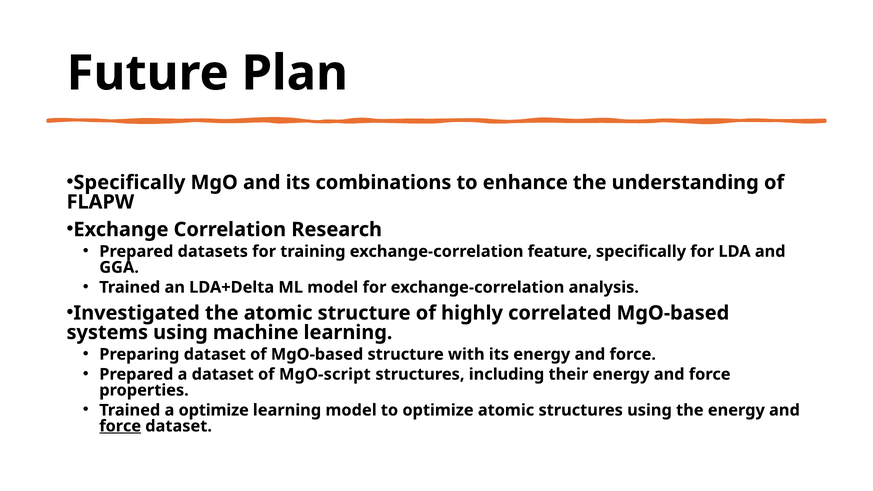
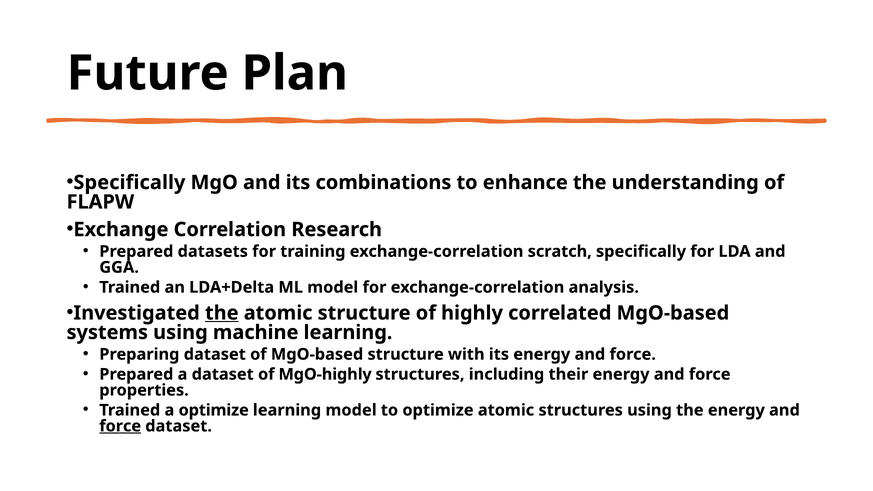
feature: feature -> scratch (560, 251)
the underline: none -> present (222, 313)
MgO-script: MgO-script -> MgO-highly (325, 374)
